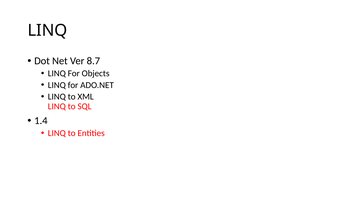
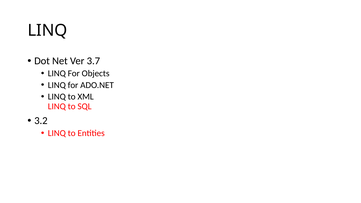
8.7: 8.7 -> 3.7 (93, 61)
1.4: 1.4 -> 3.2 (41, 121)
